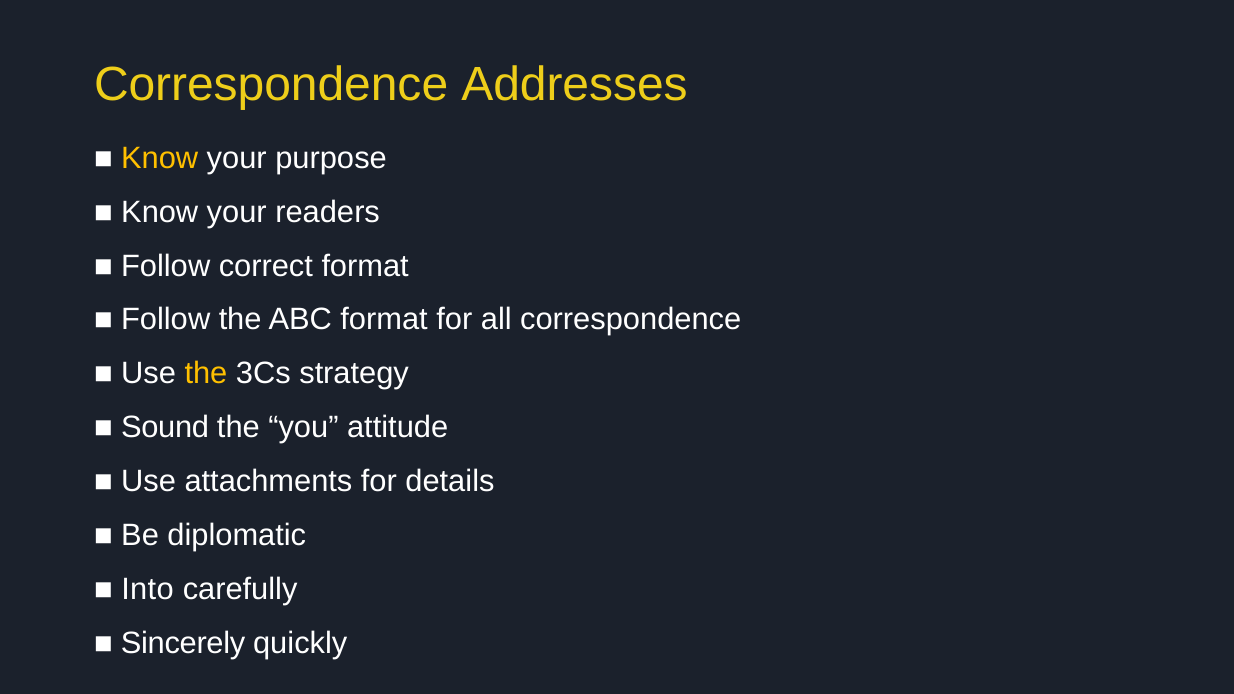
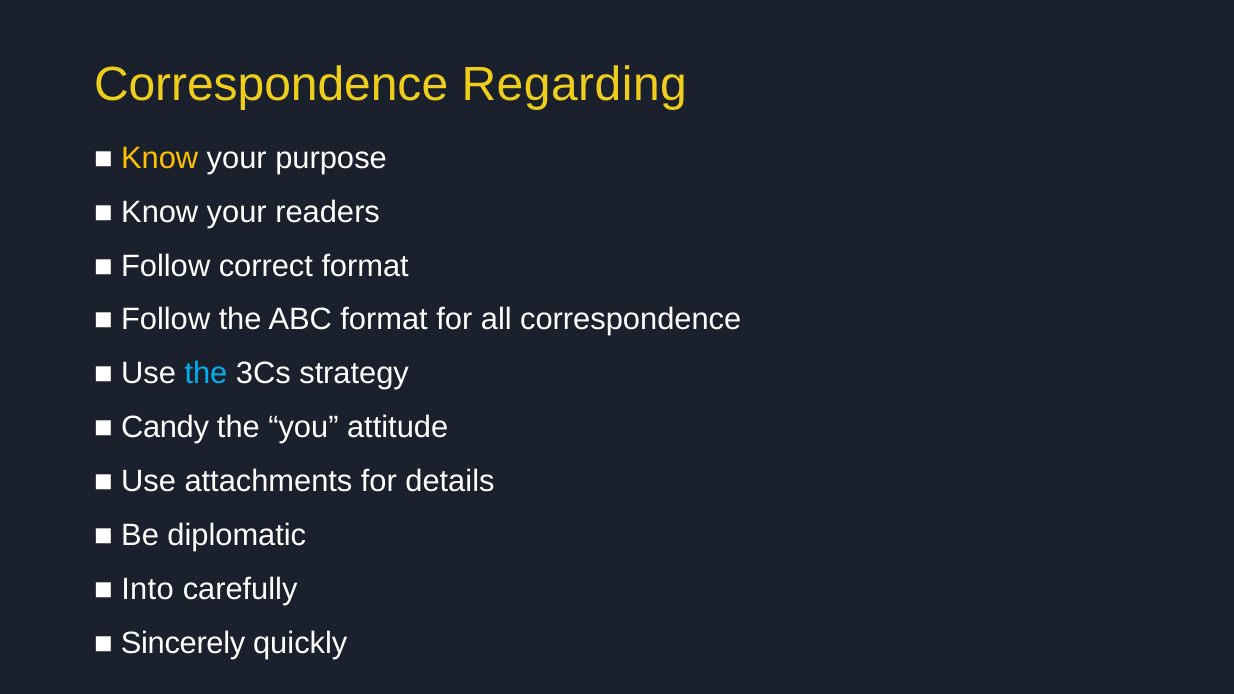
Addresses: Addresses -> Regarding (574, 84)
the colour: yellow -> light blue (206, 374)
Sound: Sound -> Candy (165, 428)
